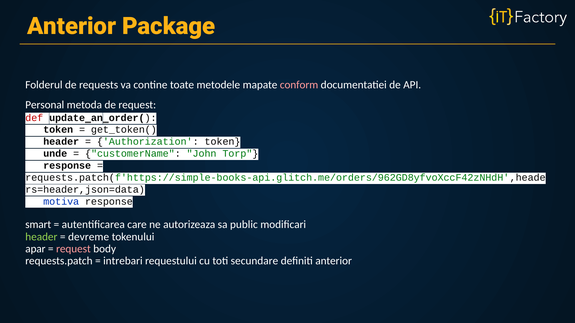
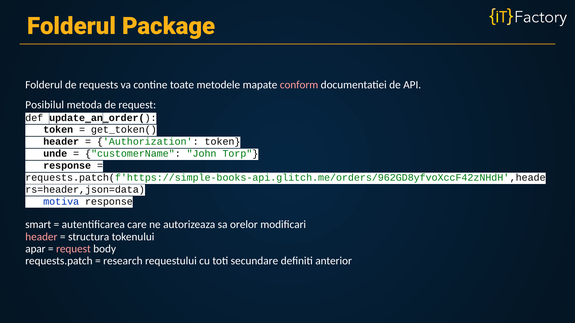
Anterior: Anterior -> Folderul (72, 26)
Personal: Personal -> Posibilul (45, 105)
def colour: red -> black (34, 118)
public: public -> orelor (244, 225)
header colour: light green -> pink (41, 237)
devreme: devreme -> structura (89, 237)
intrebari: intrebari -> research (123, 261)
